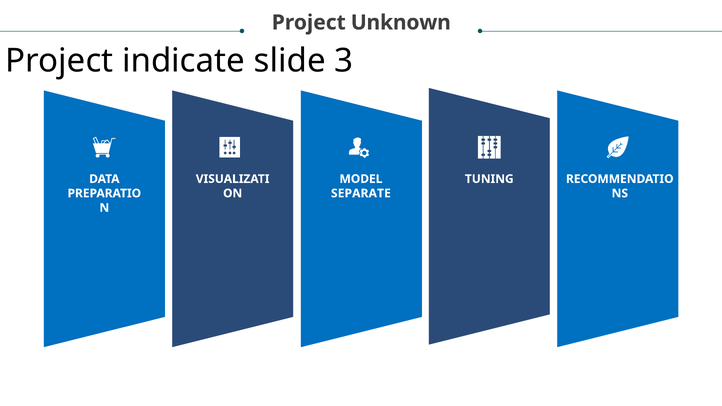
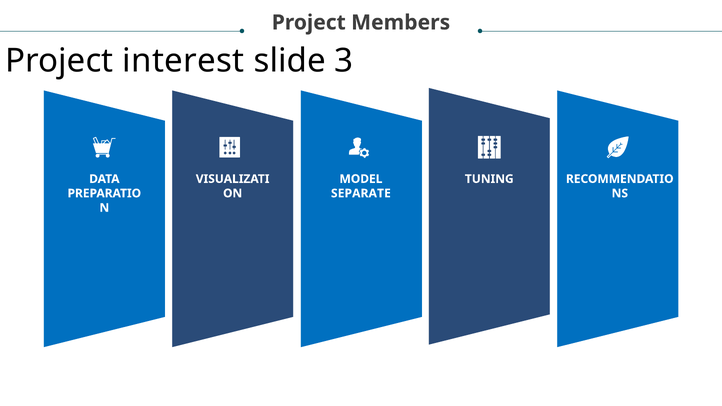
Unknown: Unknown -> Members (401, 23)
indicate: indicate -> interest (183, 61)
